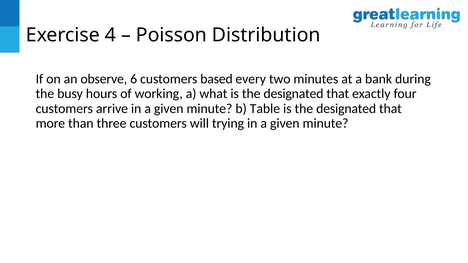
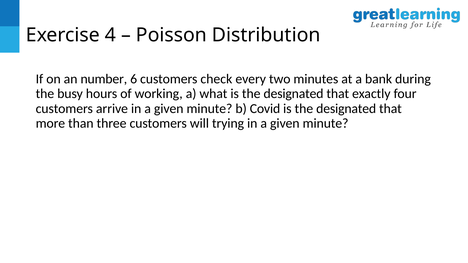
observe: observe -> number (104, 79)
based: based -> check (216, 79)
Table: Table -> Covid (265, 109)
